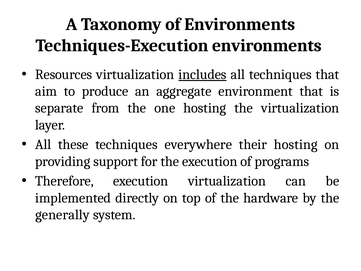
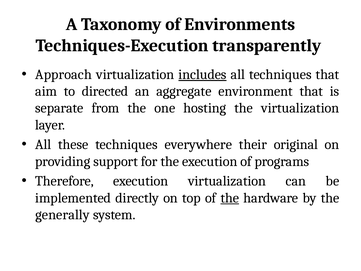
Techniques-Execution environments: environments -> transparently (267, 45)
Resources: Resources -> Approach (64, 74)
produce: produce -> directed (105, 91)
their hosting: hosting -> original (296, 144)
the underline: none -> present (230, 198)
